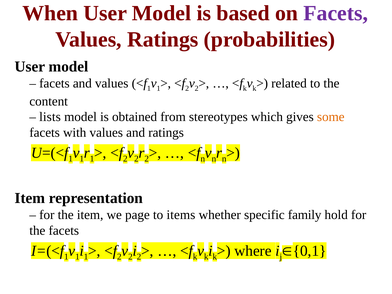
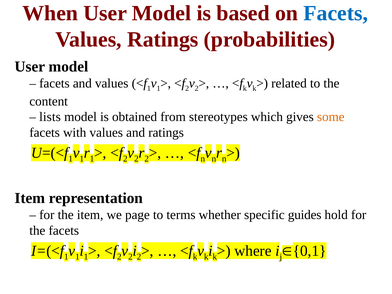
Facets colour: purple -> blue (336, 13)
items: items -> terms (181, 215)
family: family -> guides (305, 215)
